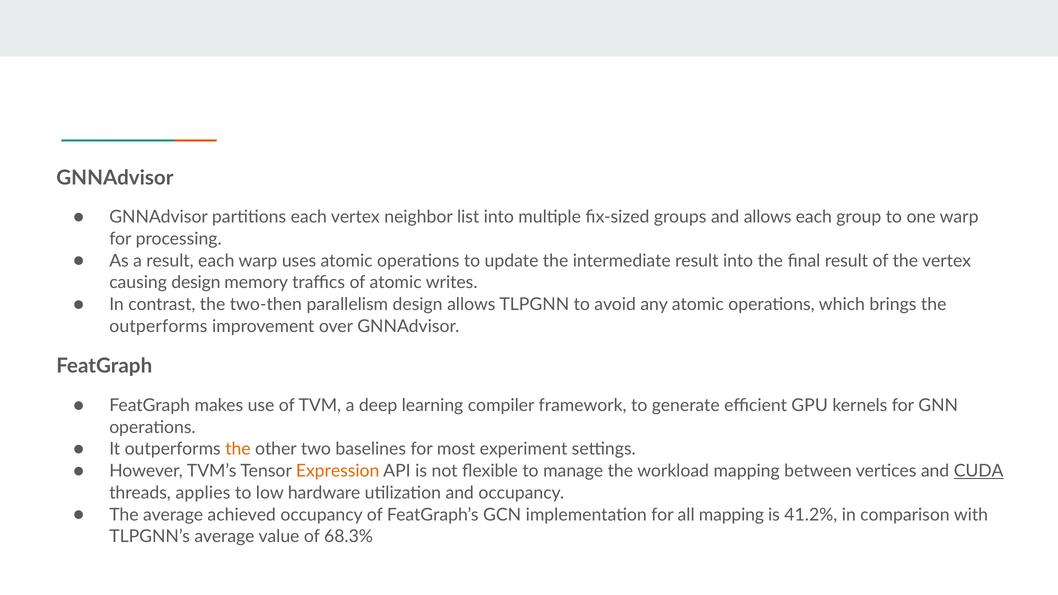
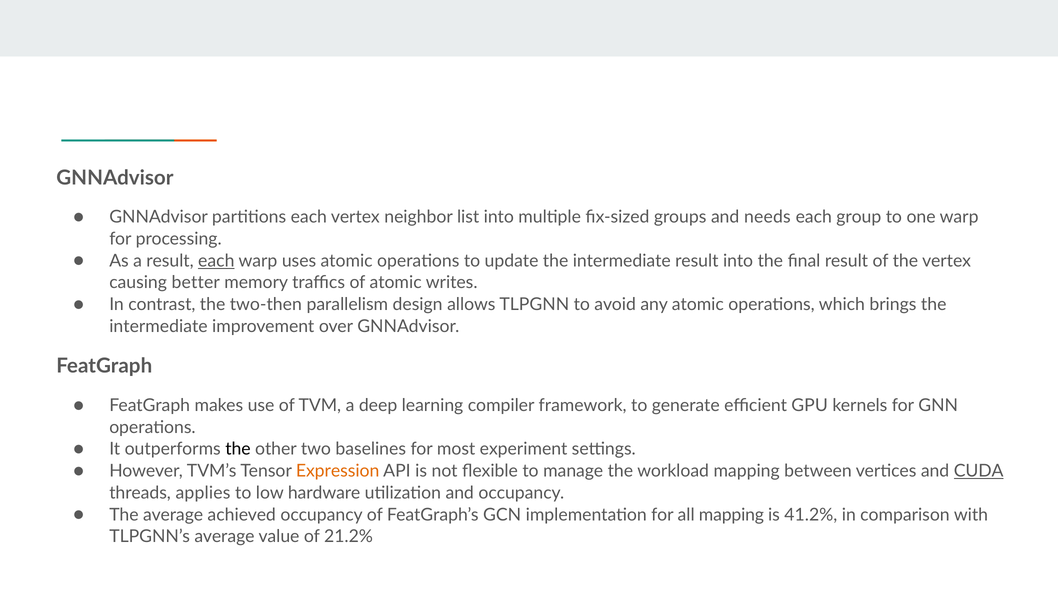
and allows: allows -> needs (767, 217)
each underline: none -> present (216, 261)
causing design: design -> better (196, 283)
outperforms: outperforms -> intermediate (158, 326)
the colour: orange -> black (238, 449)
68.3%: 68.3% -> 21.2% (349, 537)
